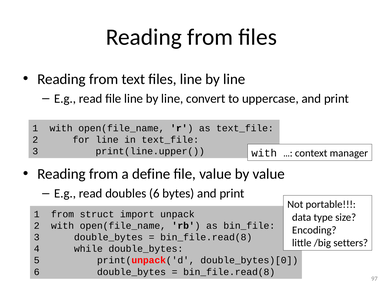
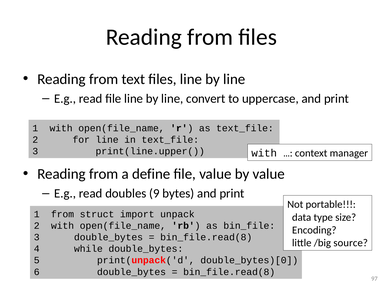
doubles 6: 6 -> 9 (154, 193)
setters: setters -> source (351, 242)
